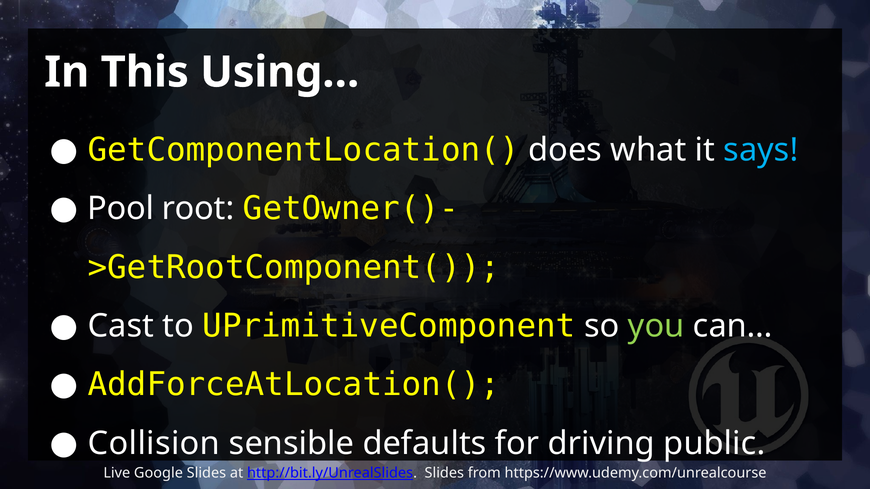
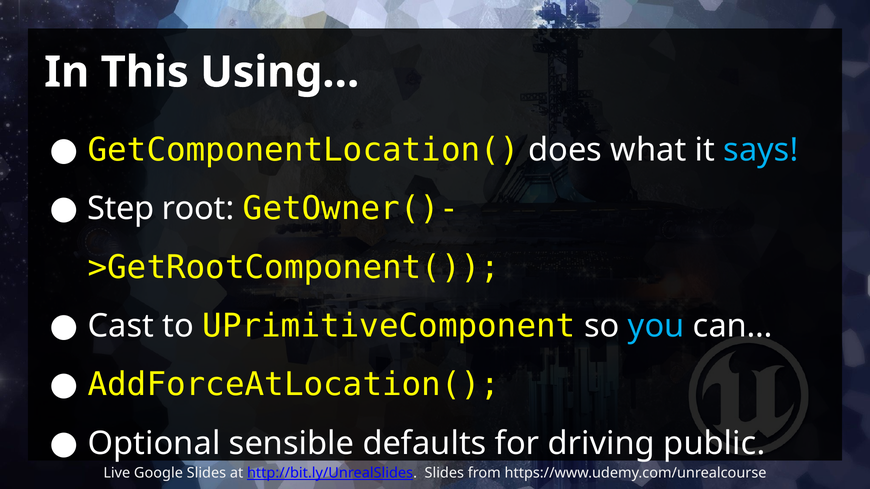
Pool: Pool -> Step (121, 209)
you colour: light green -> light blue (656, 326)
Collision: Collision -> Optional (154, 444)
